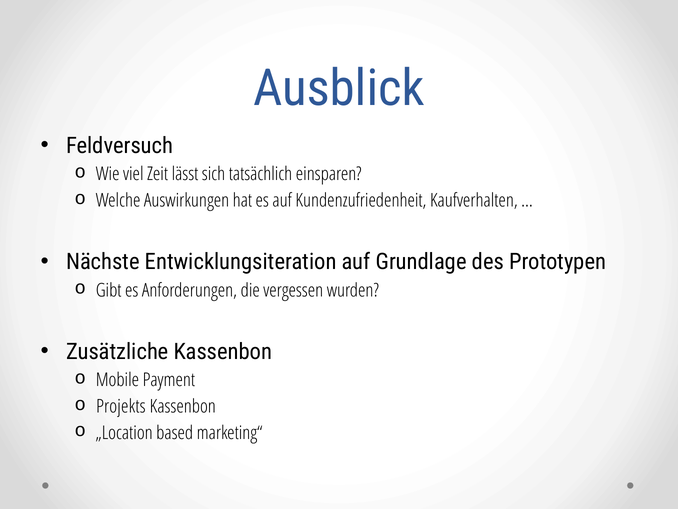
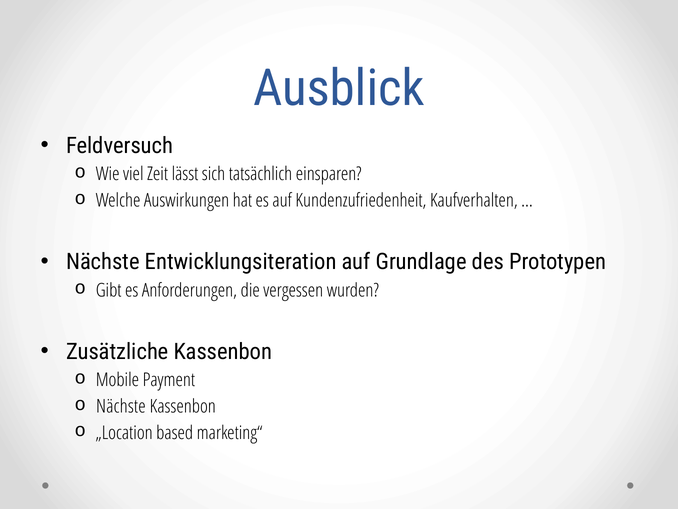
Projekts: Projekts -> Nächste (121, 406)
